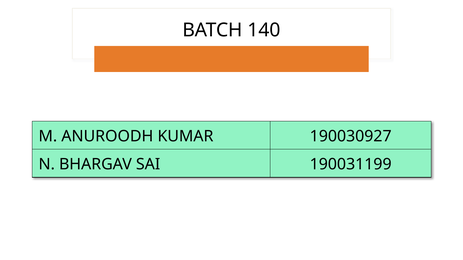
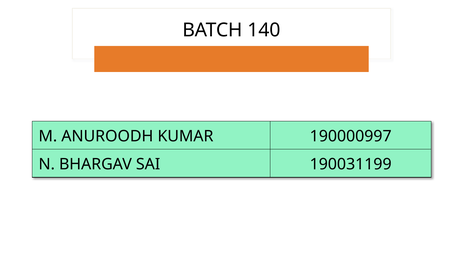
190030927: 190030927 -> 190000997 (351, 136)
